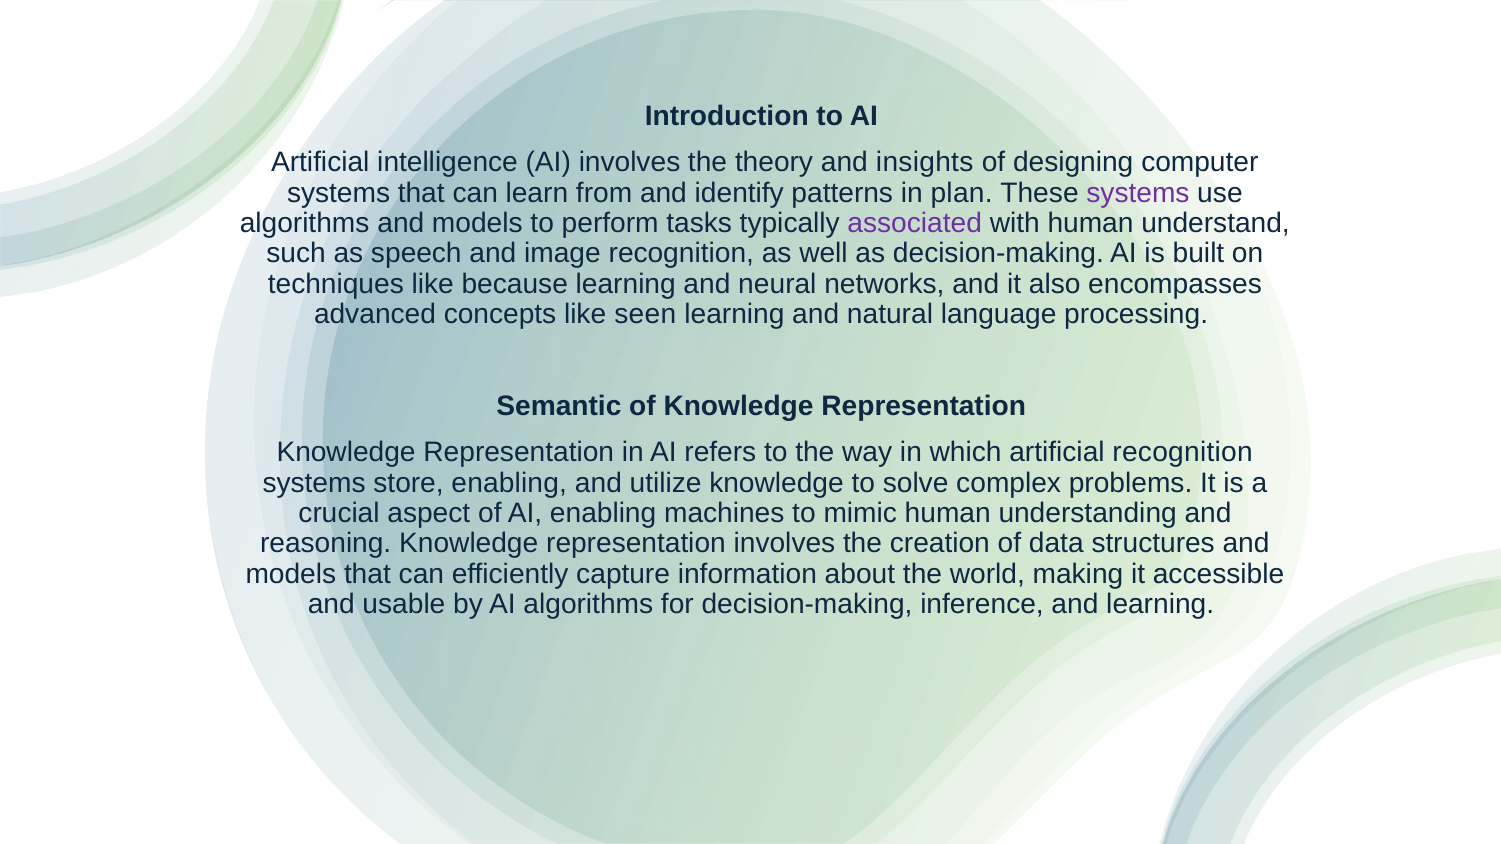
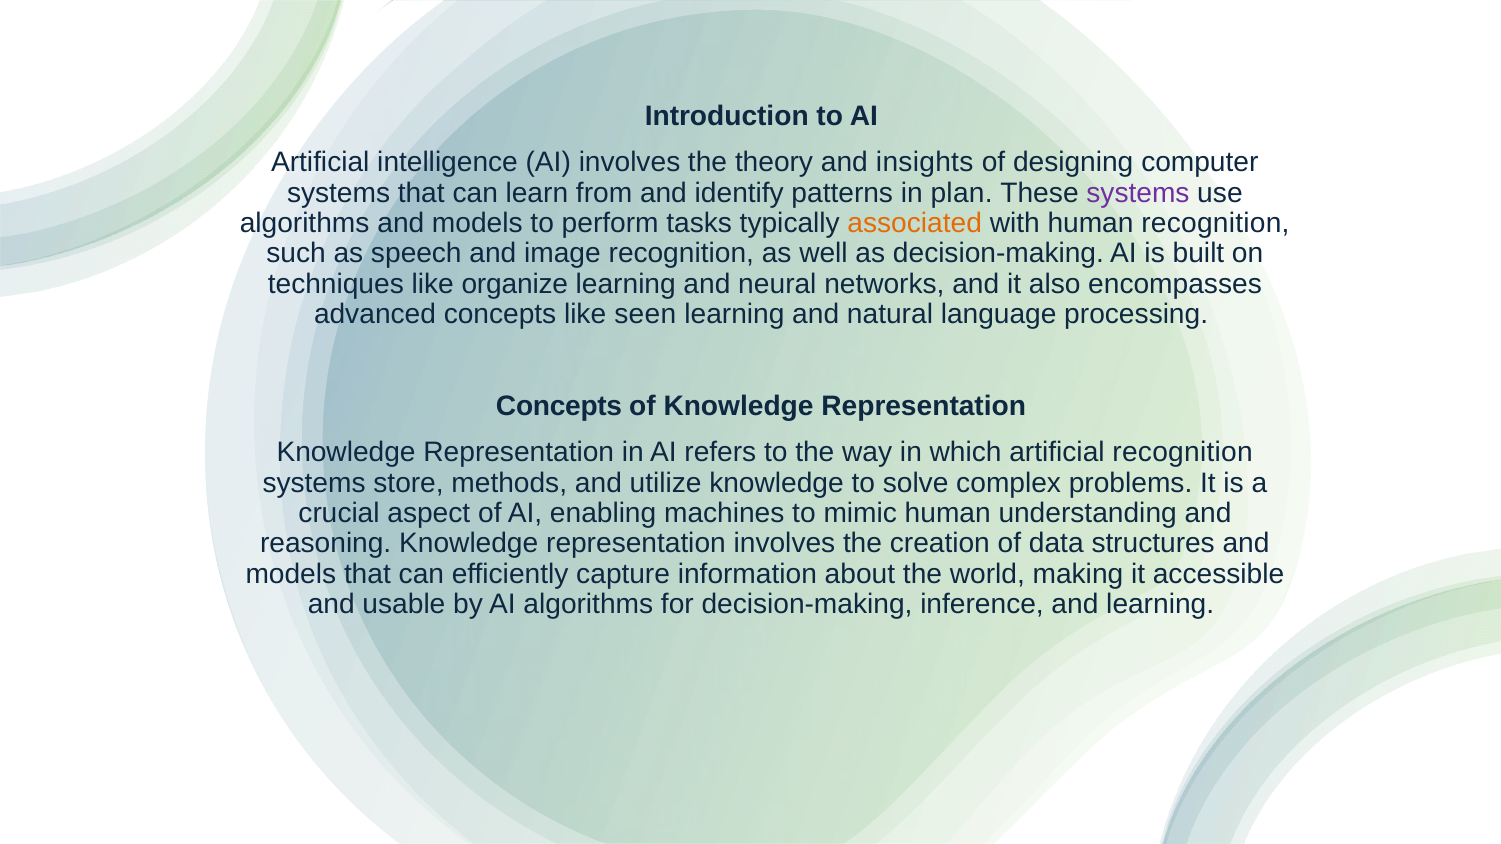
associated colour: purple -> orange (915, 223)
human understand: understand -> recognition (1215, 223)
because: because -> organize (515, 284)
Semantic: Semantic -> Concepts (559, 407)
store enabling: enabling -> methods (509, 483)
